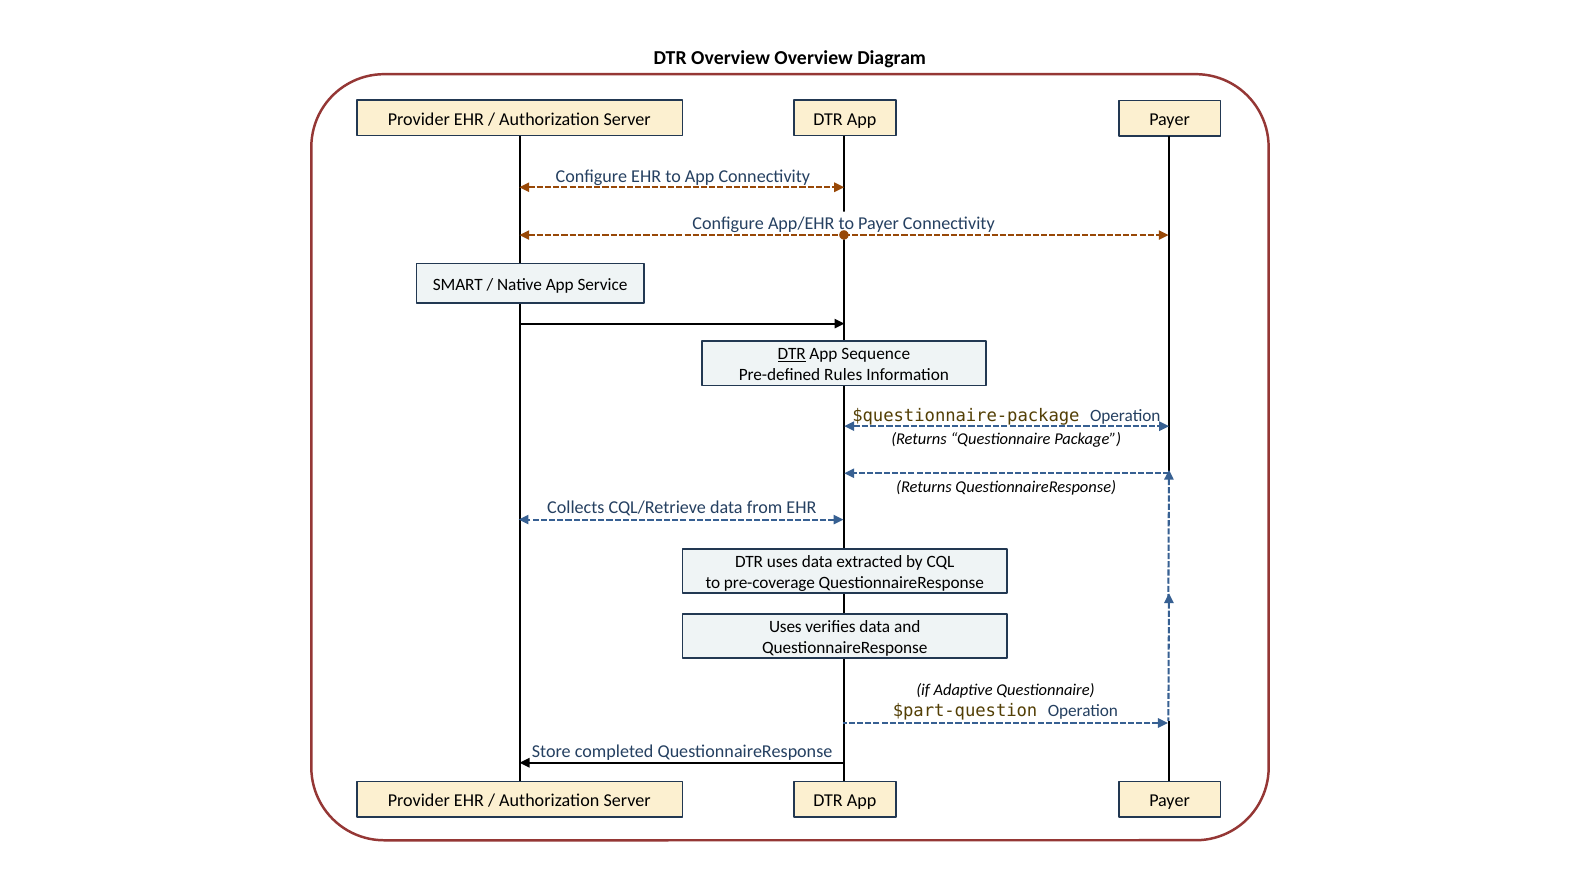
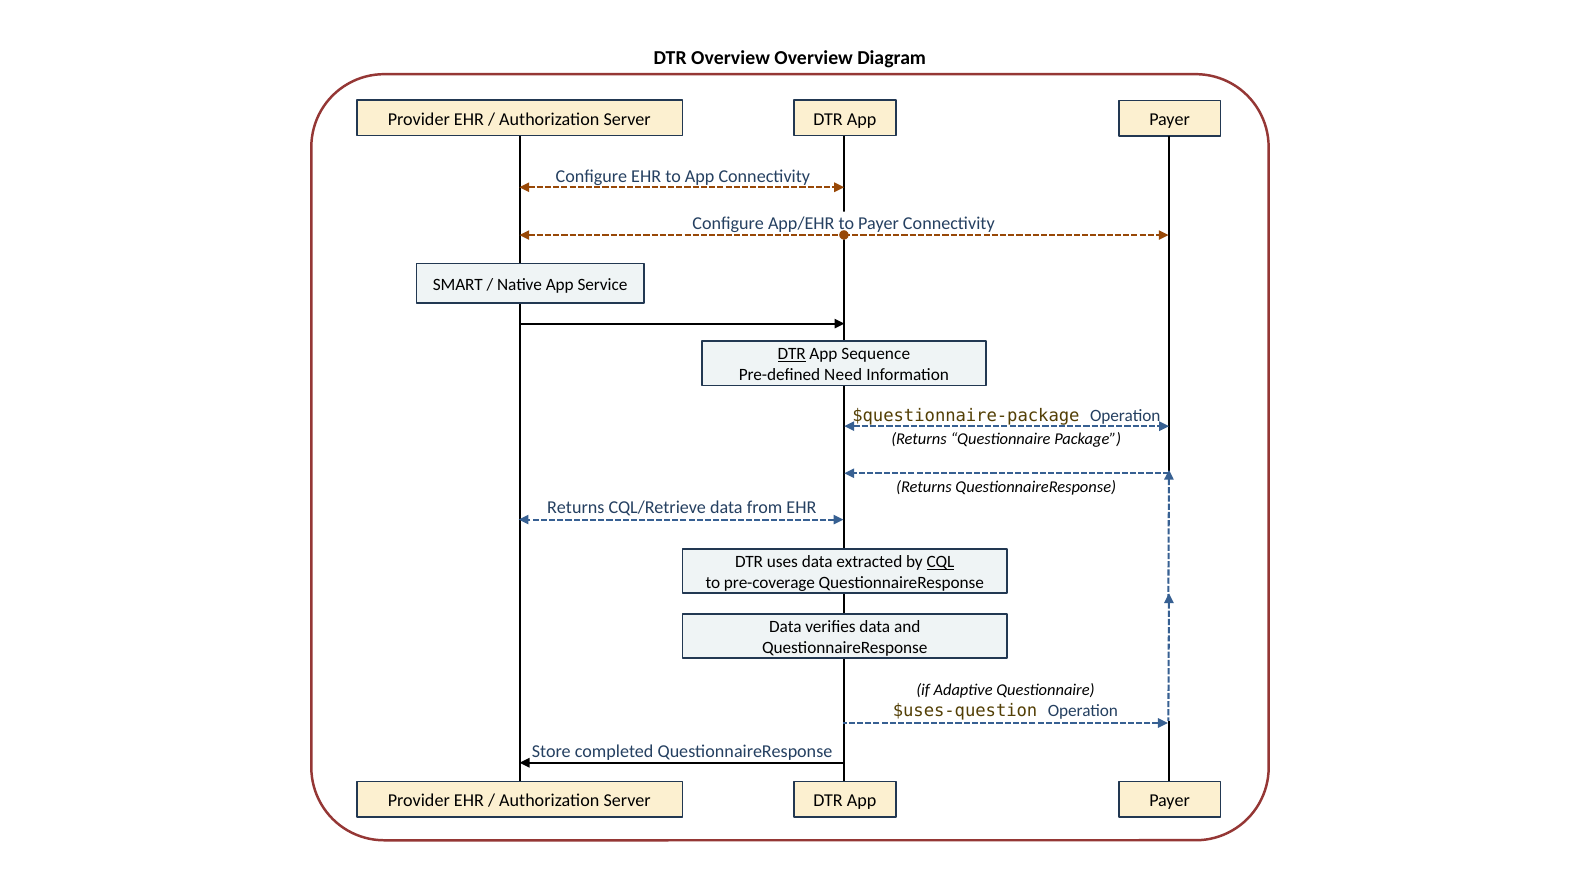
Rules: Rules -> Need (843, 375)
Collects: Collects -> Returns (576, 508)
CQL underline: none -> present (941, 562)
Uses: Uses -> Data (785, 627)
$part-question: $part-question -> $uses-question (965, 710)
